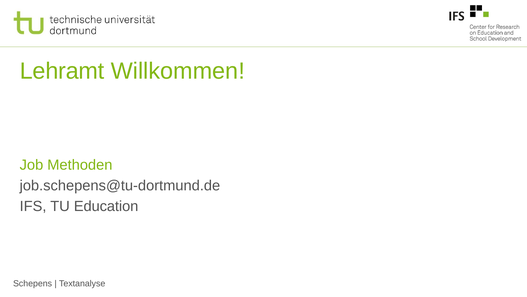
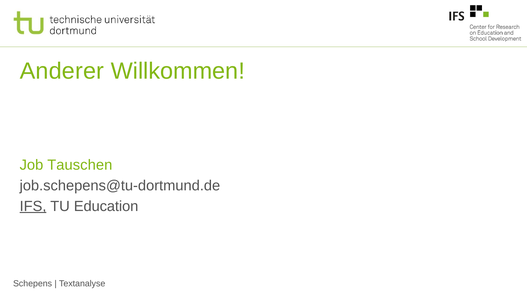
Lehramt: Lehramt -> Anderer (62, 71)
Methoden: Methoden -> Tauschen (80, 165)
IFS underline: none -> present (33, 206)
